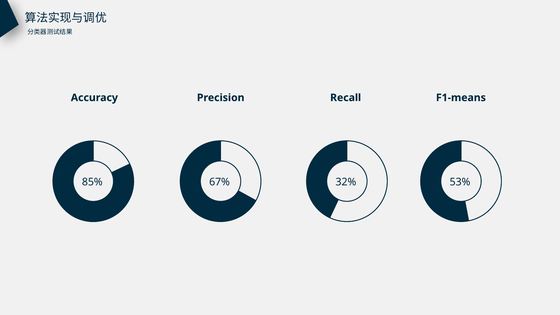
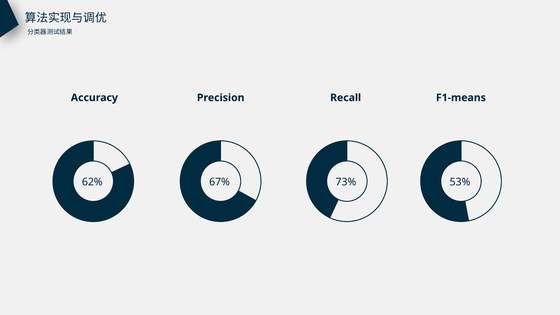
32%: 32% -> 73% (346, 182)
85%: 85% -> 62% (92, 182)
